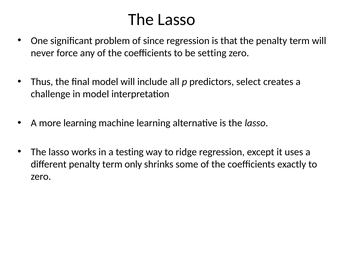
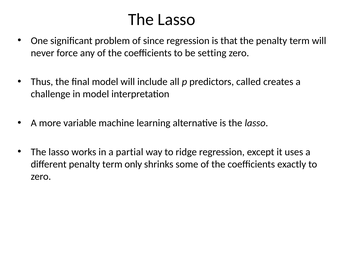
select: select -> called (249, 82)
more learning: learning -> variable (80, 123)
testing: testing -> partial (130, 152)
